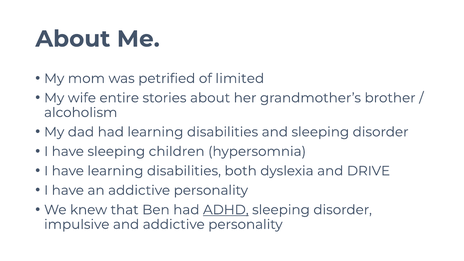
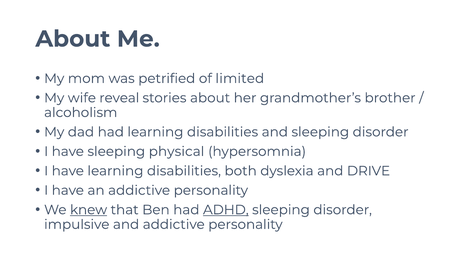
entire: entire -> reveal (119, 98)
children: children -> physical (177, 151)
knew underline: none -> present (89, 210)
